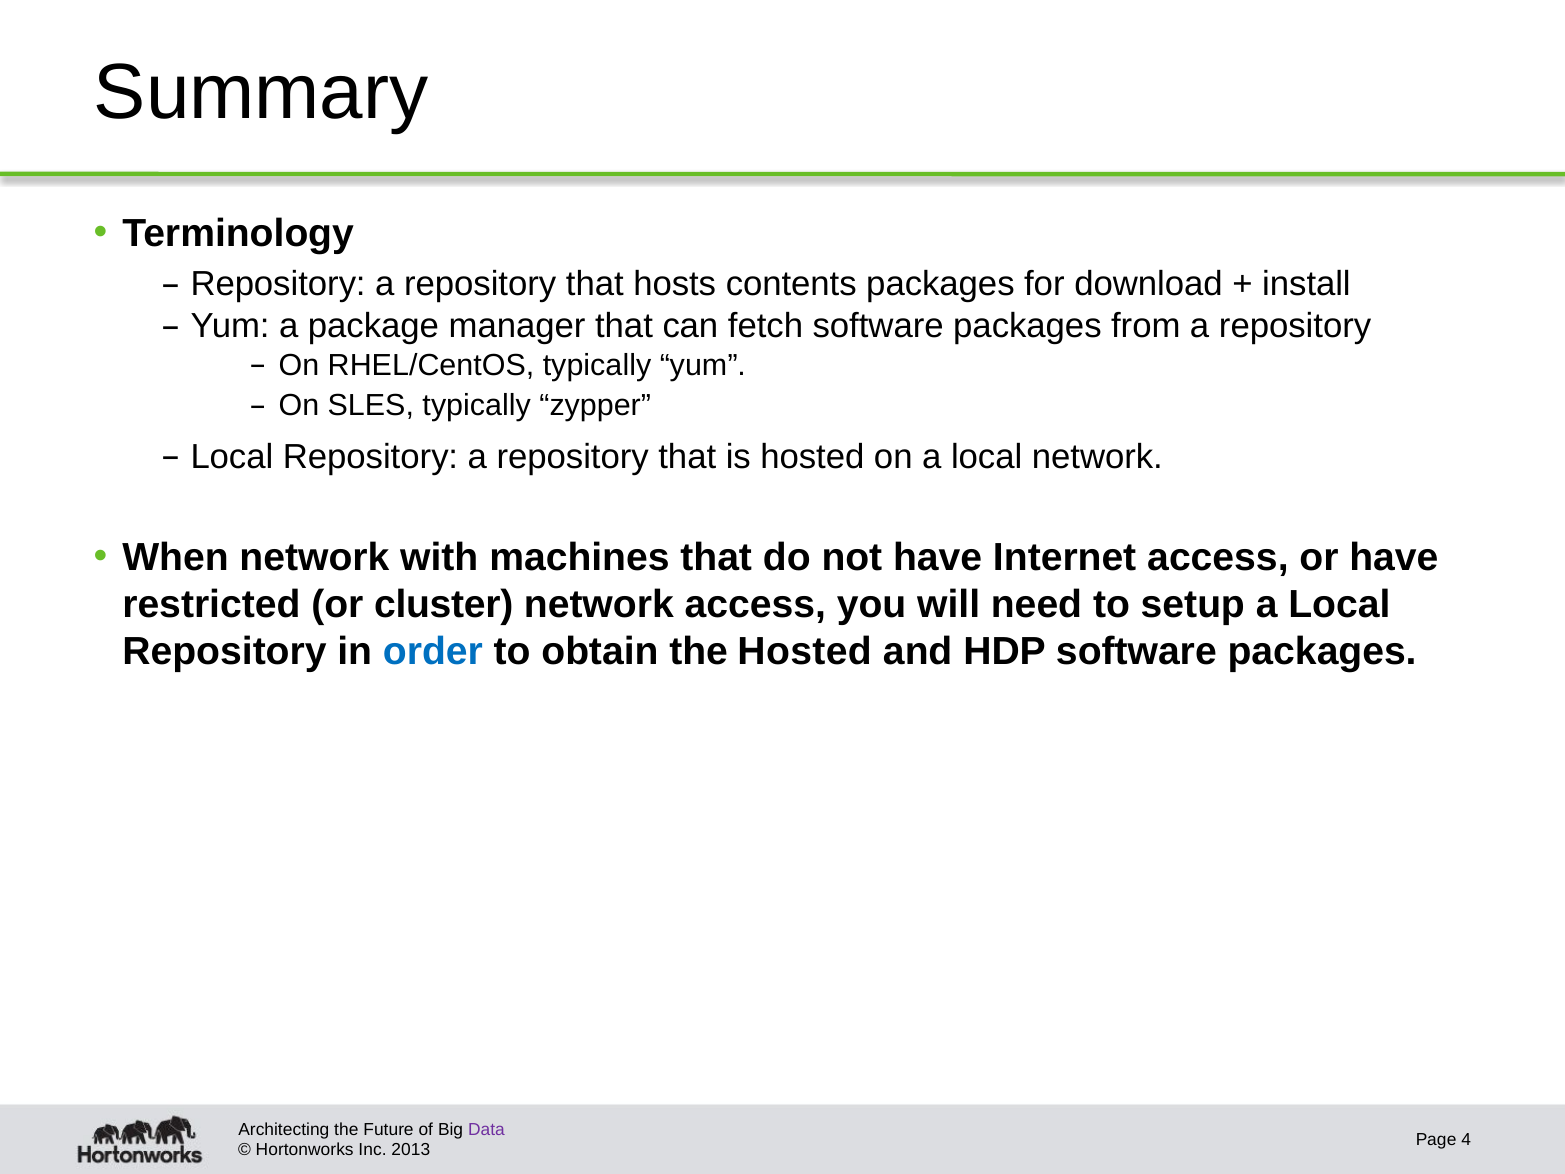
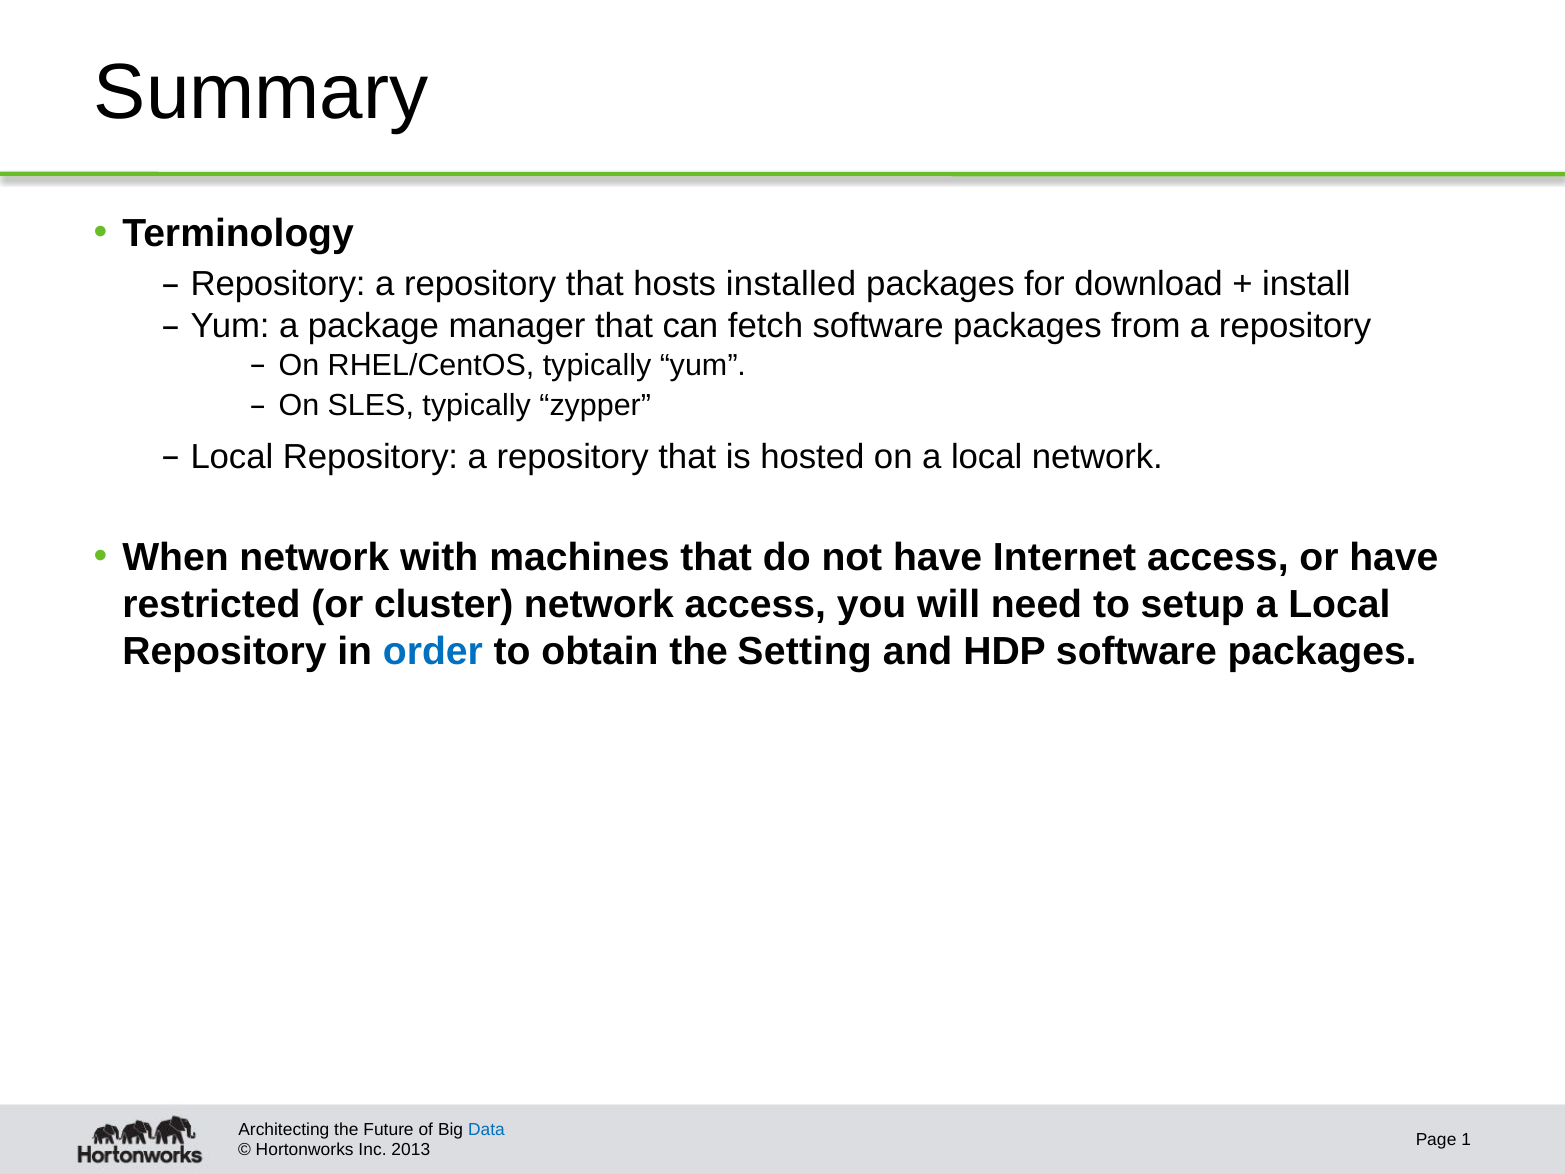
contents: contents -> installed (791, 284)
the Hosted: Hosted -> Setting (805, 652)
Data colour: purple -> blue (486, 1129)
4: 4 -> 1 (1466, 1139)
